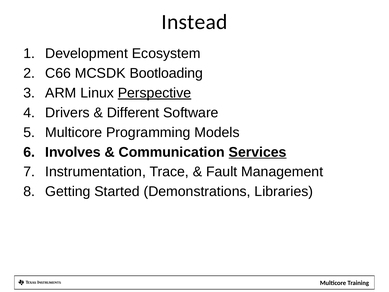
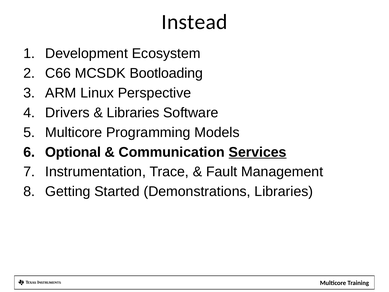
Perspective underline: present -> none (155, 93)
Different: Different -> Libraries (133, 113)
Involves: Involves -> Optional (73, 152)
